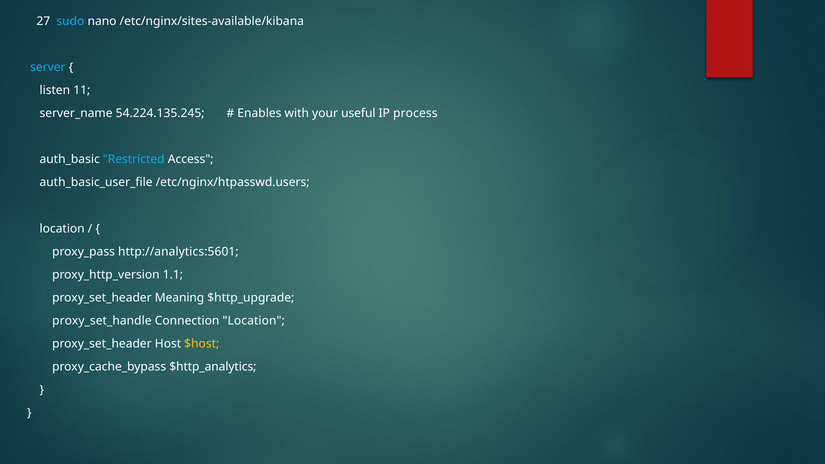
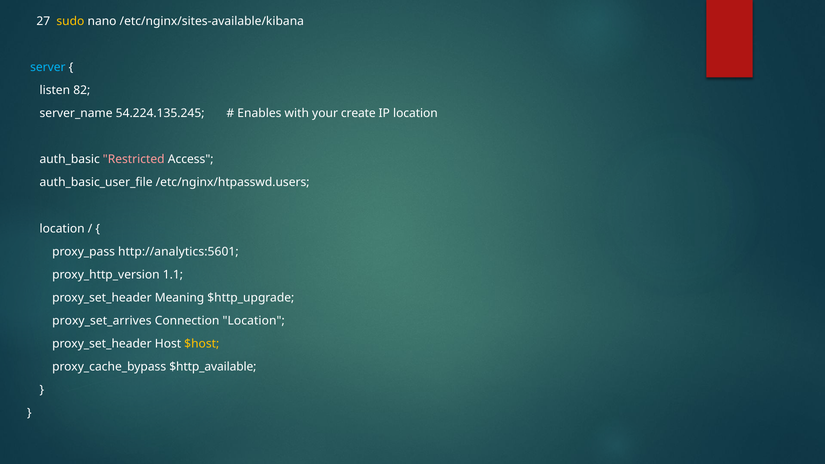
sudo colour: light blue -> yellow (70, 21)
11: 11 -> 82 (82, 90)
useful: useful -> create (358, 113)
IP process: process -> location (415, 113)
Restricted colour: light blue -> pink (134, 159)
proxy_set_handle: proxy_set_handle -> proxy_set_arrives (102, 321)
$http_analytics: $http_analytics -> $http_available (213, 367)
